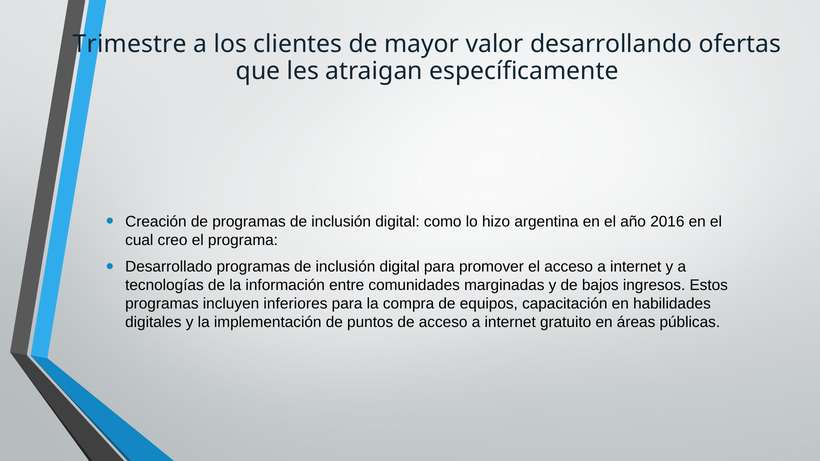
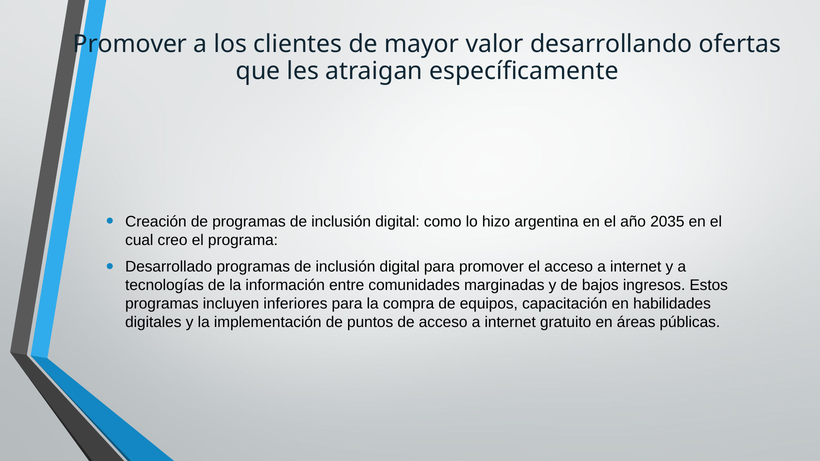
Trimestre: Trimestre -> Promover (130, 44)
2016: 2016 -> 2035 (667, 222)
